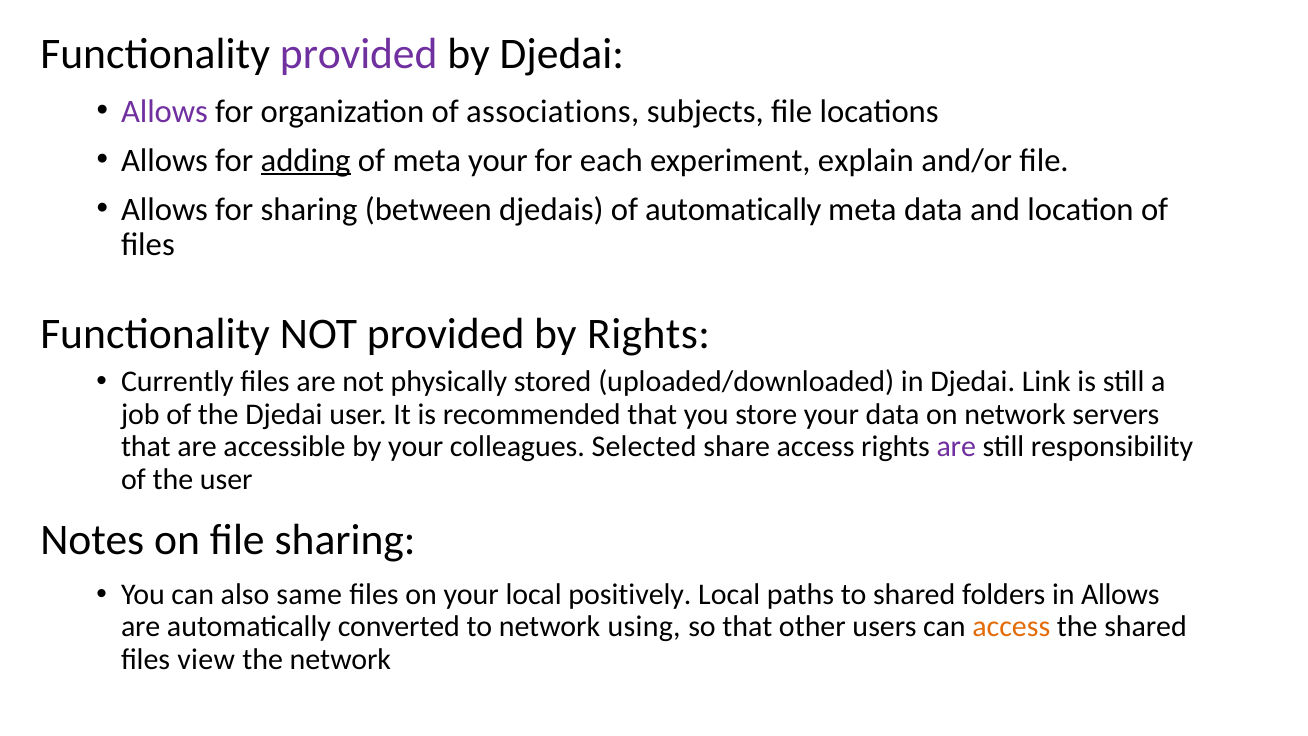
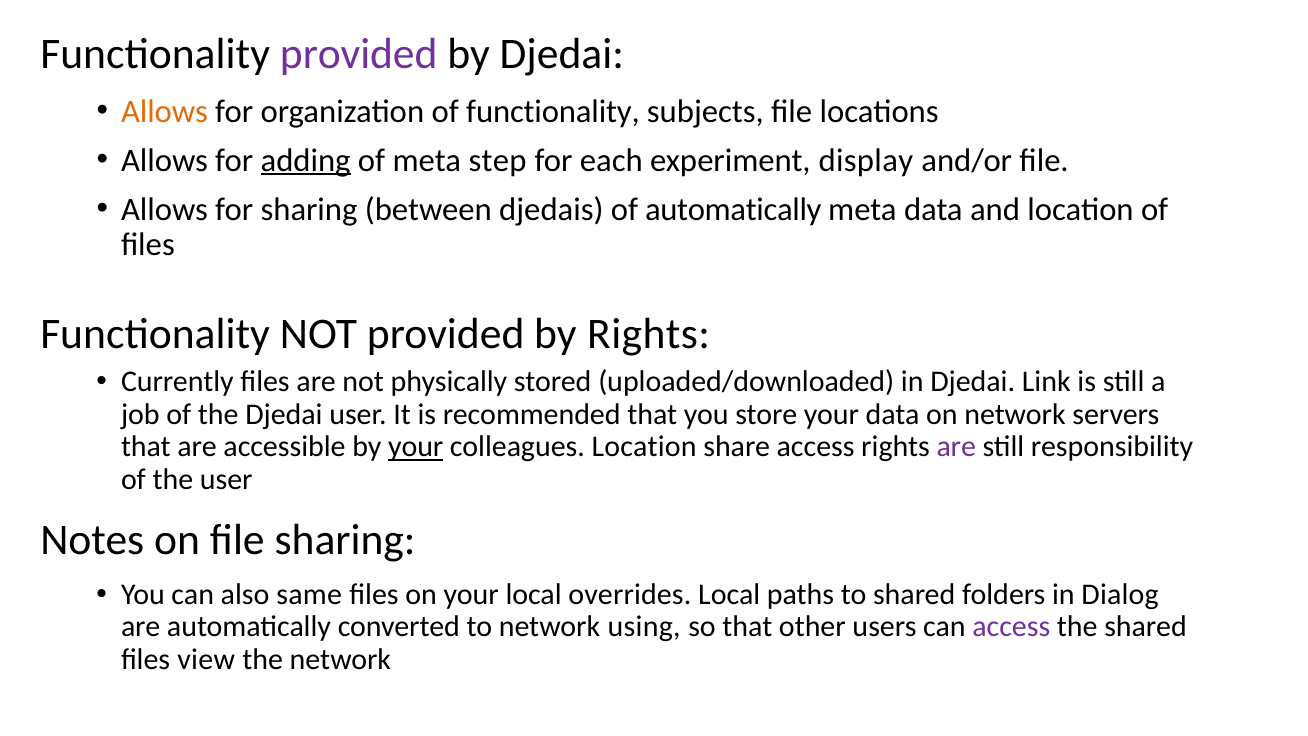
Allows colour: purple -> orange (165, 111)
of associations: associations -> functionality (553, 111)
meta your: your -> step (498, 160)
explain: explain -> display (866, 160)
your underline: none -> present (416, 447)
colleagues Selected: Selected -> Location (644, 447)
positively: positively -> overrides (630, 594)
in Allows: Allows -> Dialog (1120, 594)
access colour: orange -> purple (1011, 627)
